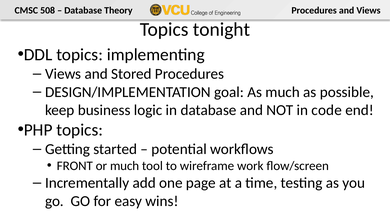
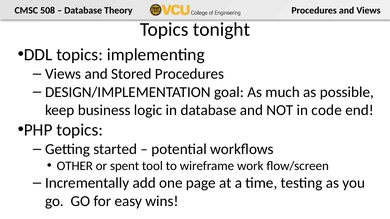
FRONT: FRONT -> OTHER (75, 166)
or much: much -> spent (125, 166)
